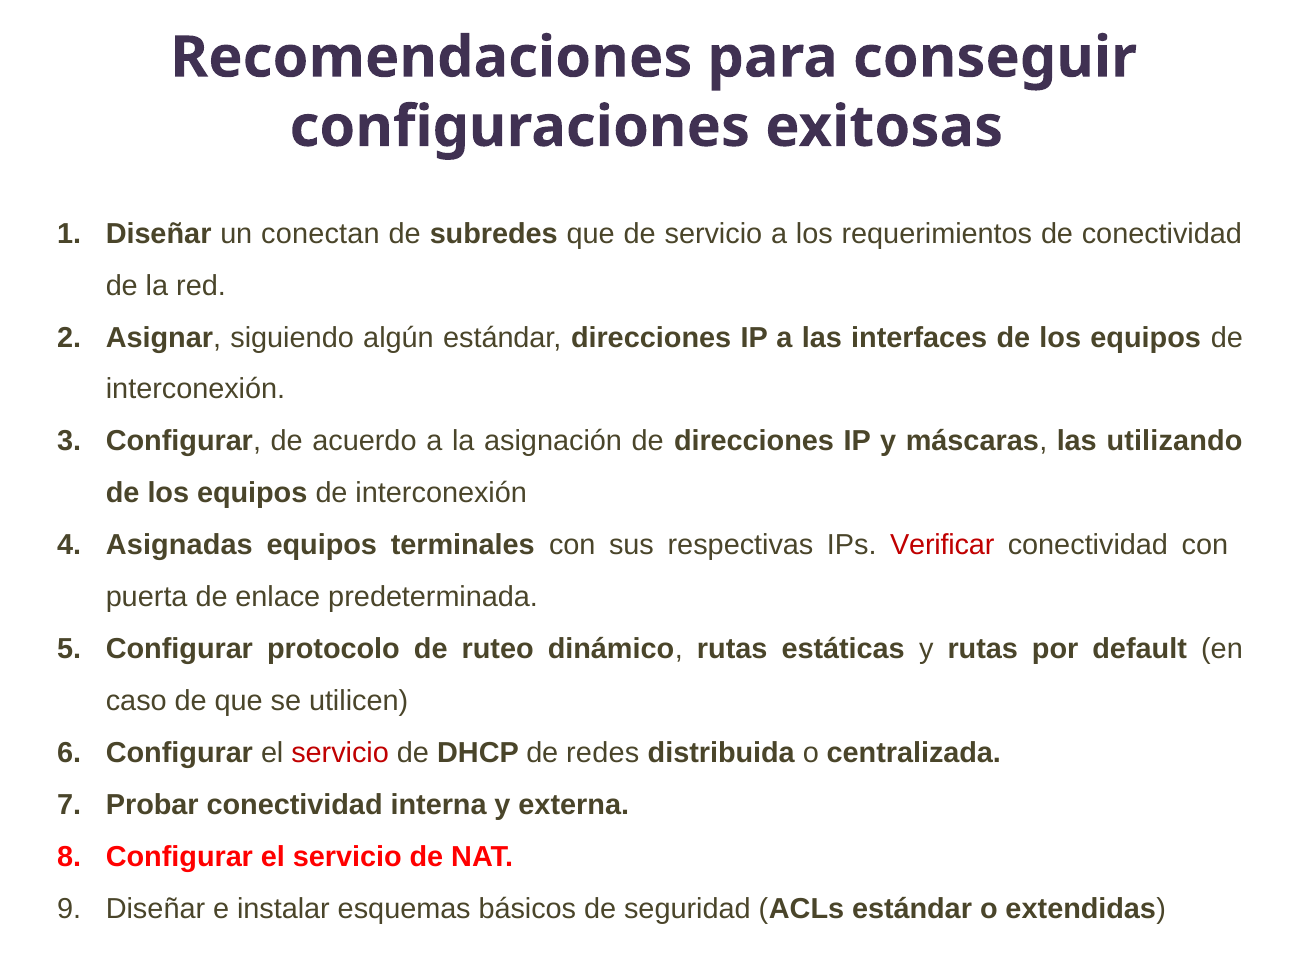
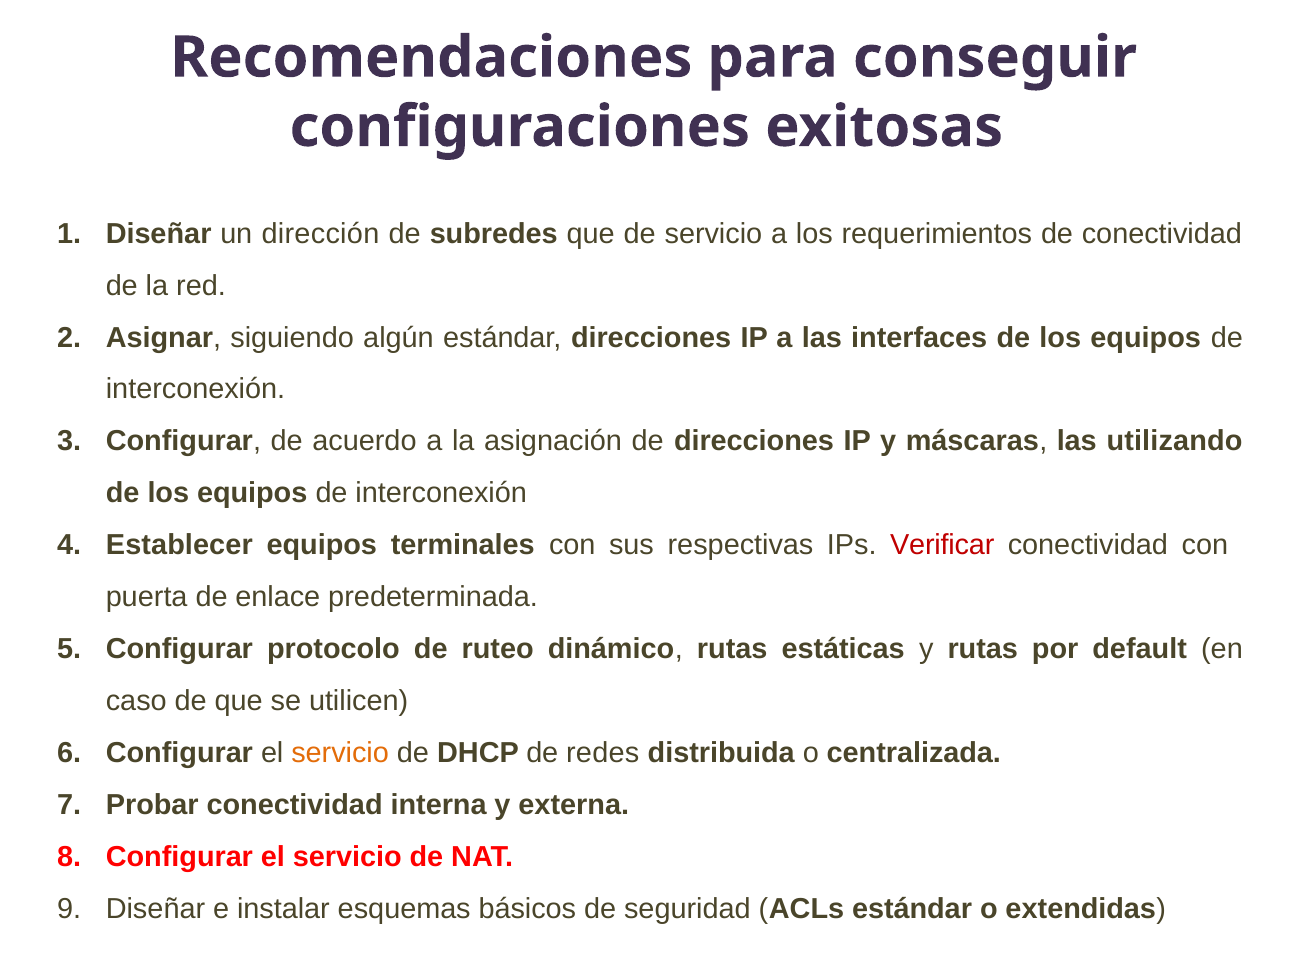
conectan: conectan -> dirección (320, 234)
Asignadas: Asignadas -> Establecer (179, 545)
servicio colour: red -> orange (340, 753)
